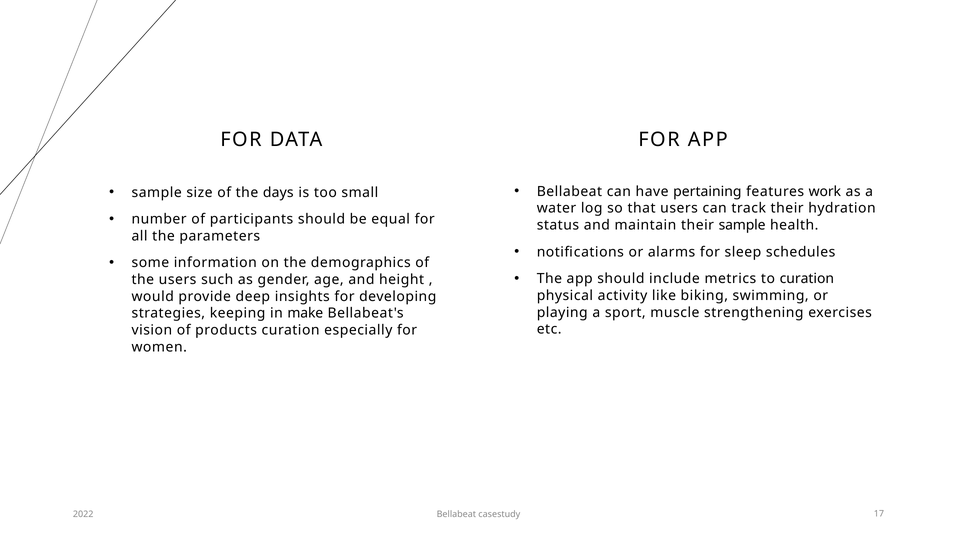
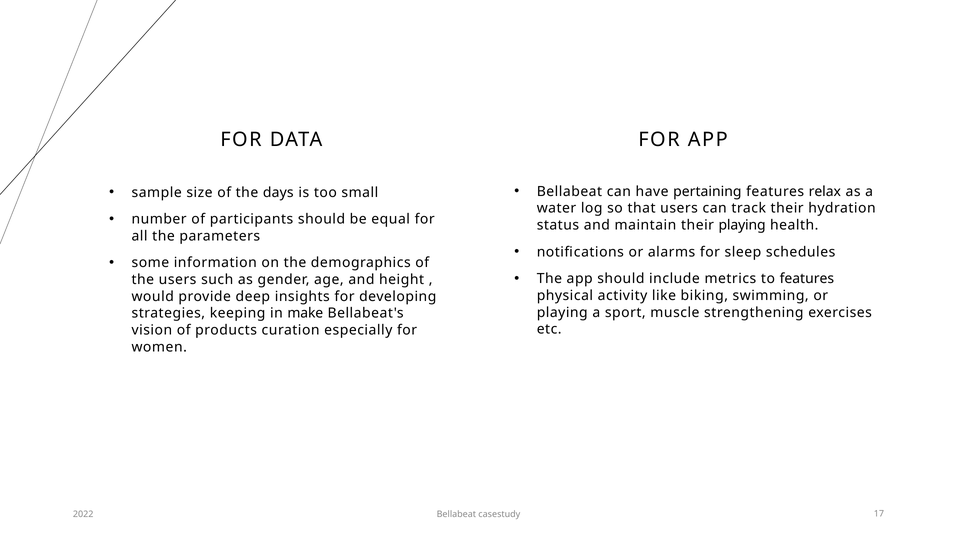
work: work -> relax (825, 191)
their sample: sample -> playing (742, 225)
to curation: curation -> features (807, 278)
